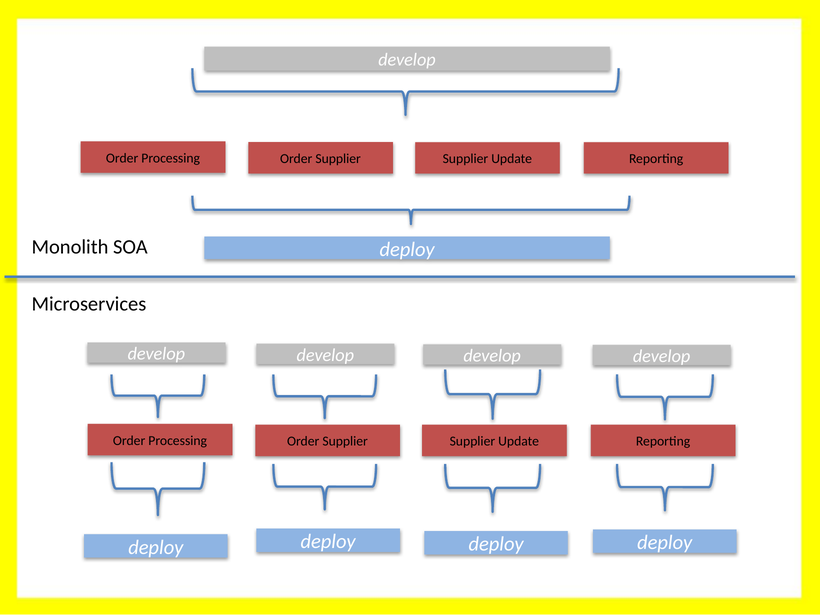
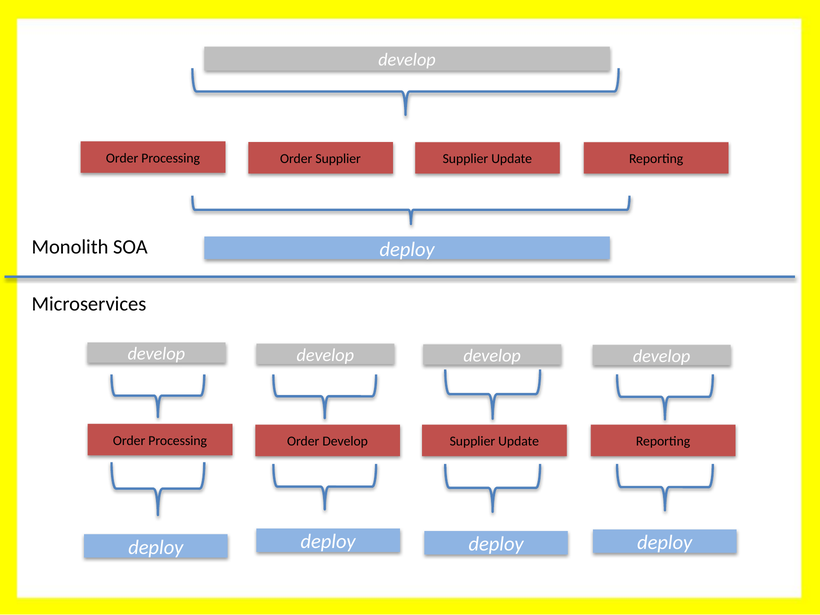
Supplier: Supplier -> Develop (345, 441)
